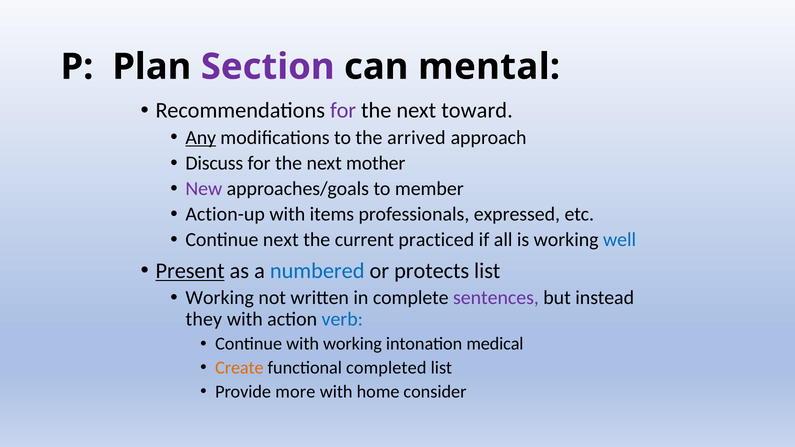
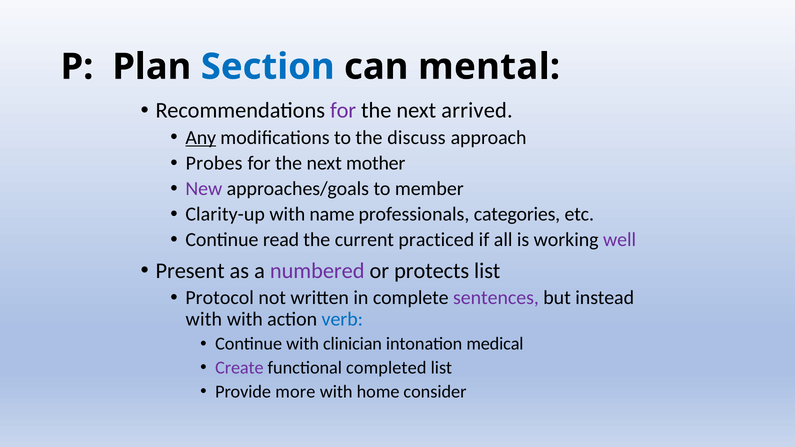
Section colour: purple -> blue (268, 67)
toward: toward -> arrived (477, 111)
arrived: arrived -> discuss (416, 138)
Discuss: Discuss -> Probes (214, 163)
Action-up: Action-up -> Clarity-up (225, 214)
items: items -> name (332, 214)
expressed: expressed -> categories (517, 214)
Continue next: next -> read (281, 240)
well colour: blue -> purple (620, 240)
Present underline: present -> none (190, 271)
numbered colour: blue -> purple (317, 271)
Working: Working -> Protocol (220, 298)
they: they -> with (204, 319)
with working: working -> clinician (352, 344)
Create colour: orange -> purple (239, 368)
